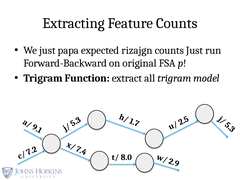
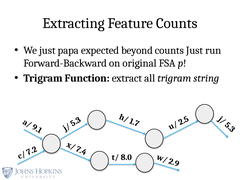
rizajgn: rizajgn -> beyond (137, 50)
model: model -> string (206, 78)
